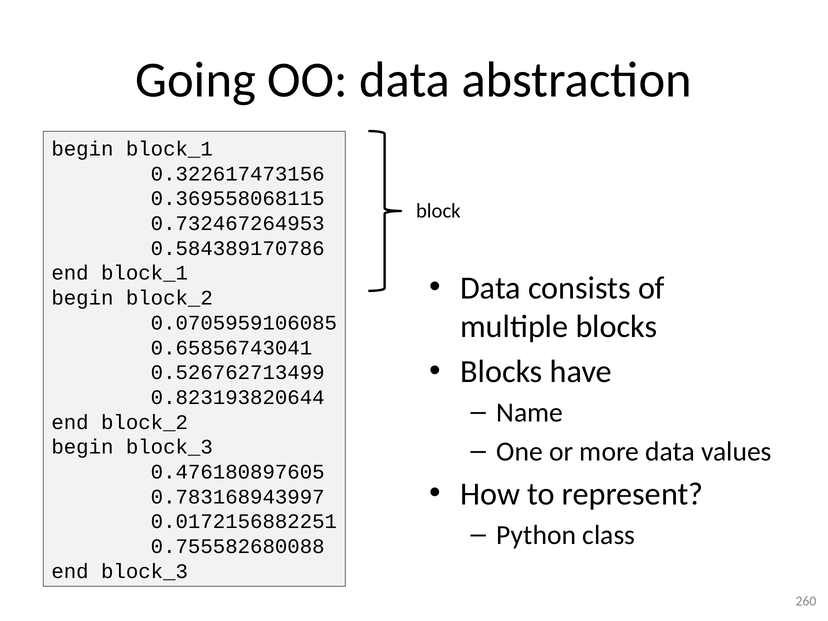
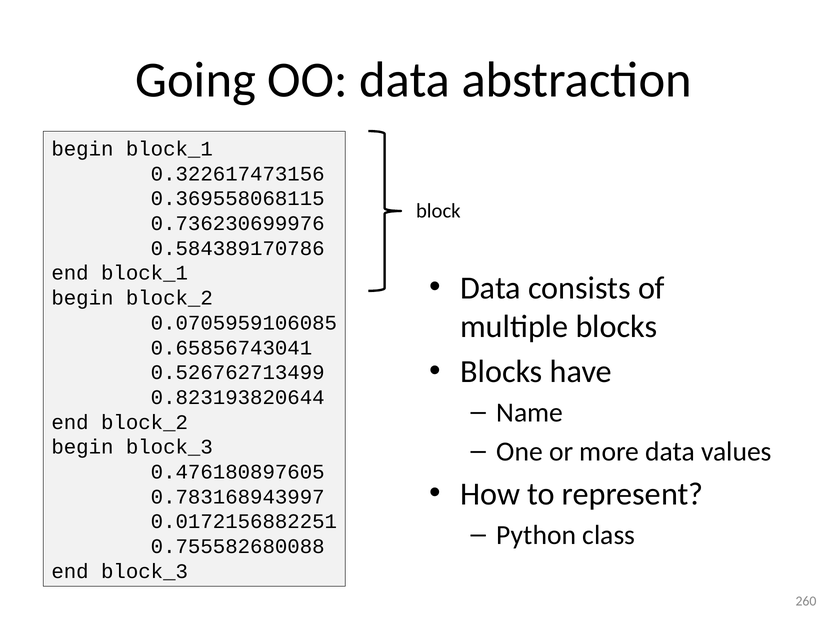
0.732467264953: 0.732467264953 -> 0.736230699976 (238, 223)
